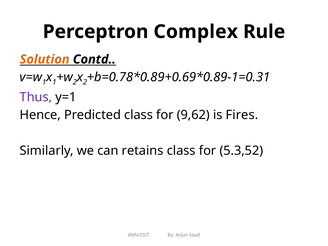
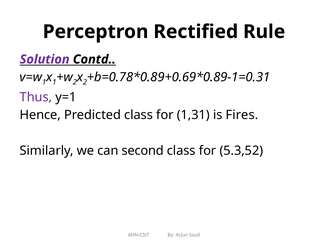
Complex: Complex -> Rectified (196, 32)
Solution colour: orange -> purple (45, 59)
9,62: 9,62 -> 1,31 (193, 115)
retains: retains -> second (143, 151)
